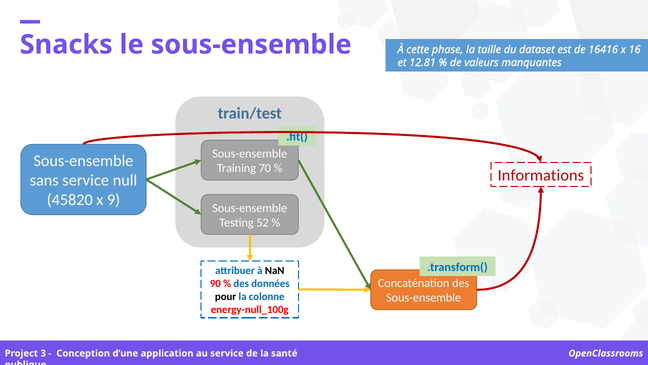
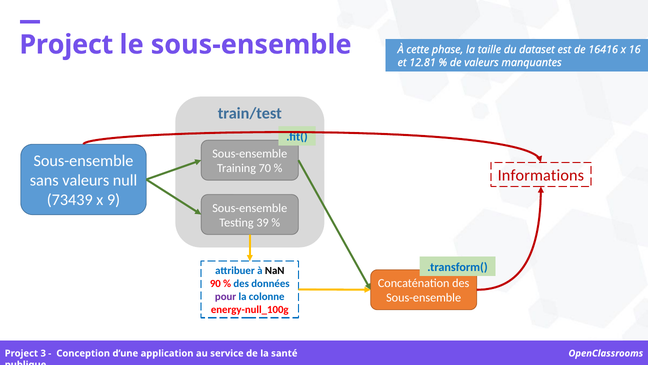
Snacks: Snacks -> Project (66, 45)
sans service: service -> valeurs (86, 180)
45820: 45820 -> 73439 (70, 200)
52: 52 -> 39 (263, 222)
pour colour: black -> purple (226, 296)
